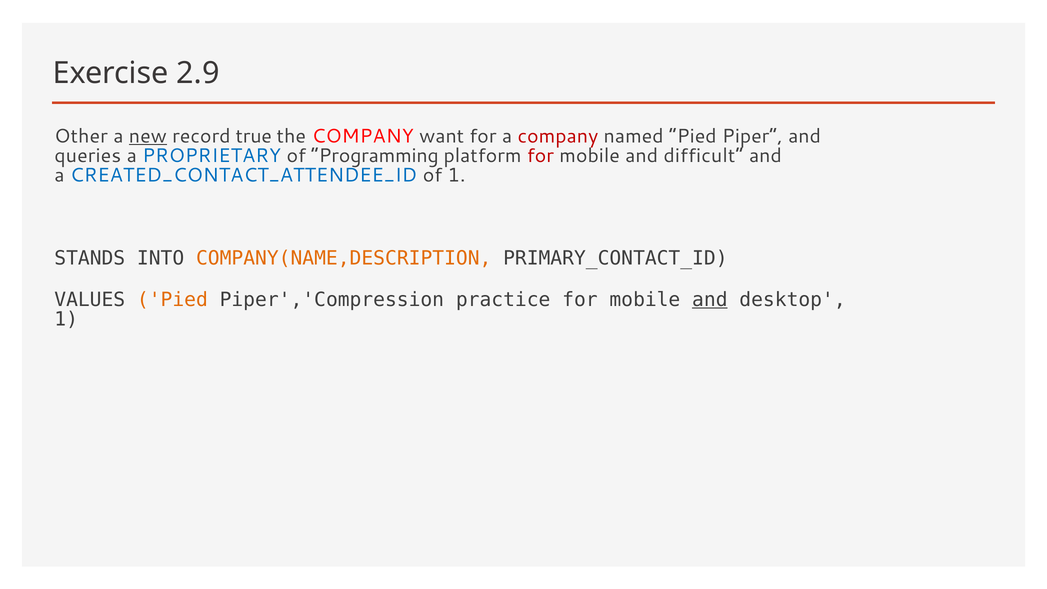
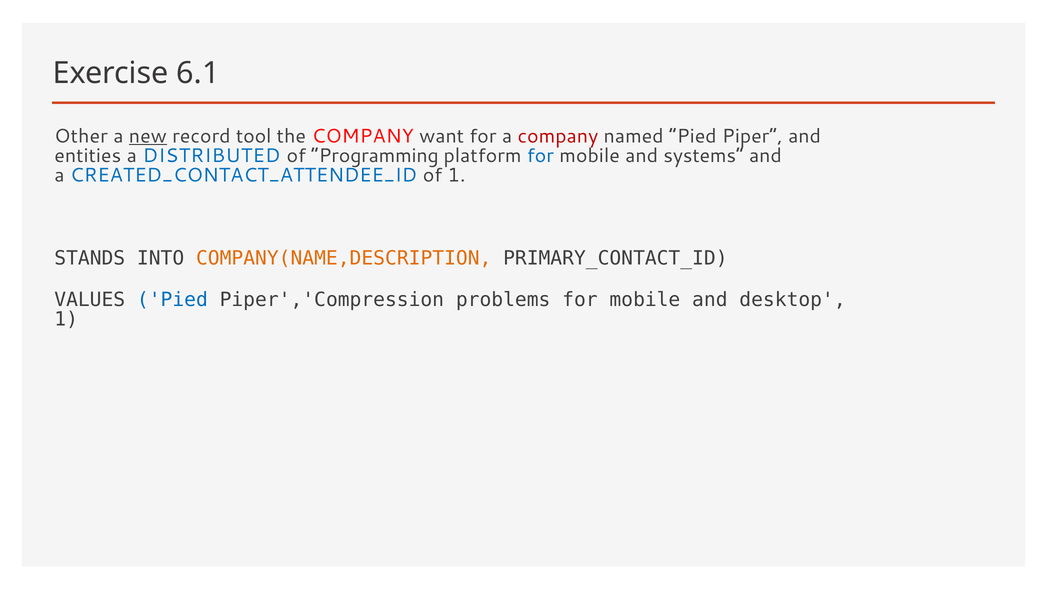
2.9: 2.9 -> 6.1 (198, 73)
true: true -> tool (254, 136)
queries: queries -> entities (88, 156)
PROPRIETARY: PROPRIETARY -> DISTRIBUTED (212, 156)
for colour: red -> blue (540, 156)
difficult: difficult -> systems (704, 156)
Pied colour: orange -> blue (172, 300)
practice: practice -> problems (503, 300)
and underline: present -> none (710, 300)
